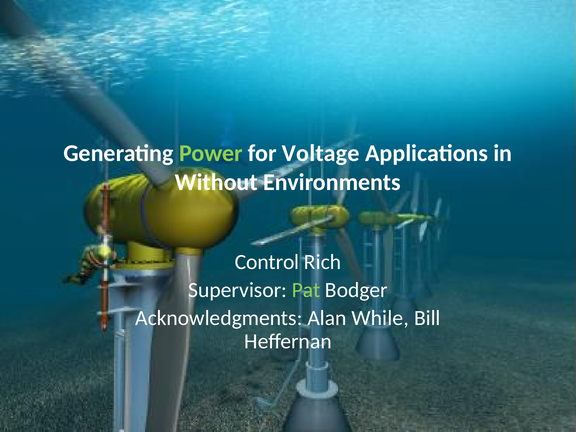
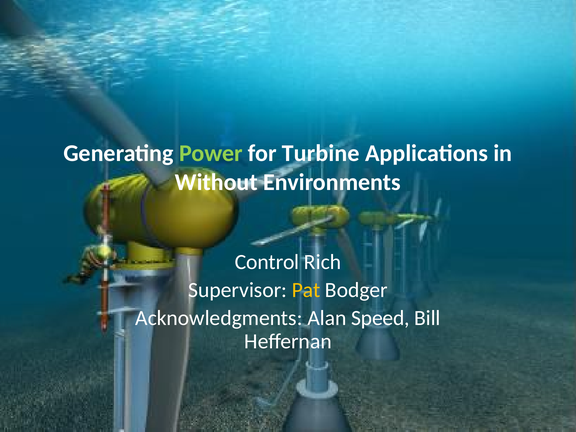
Voltage: Voltage -> Turbine (321, 153)
Pat colour: light green -> yellow (306, 290)
While: While -> Speed (380, 318)
